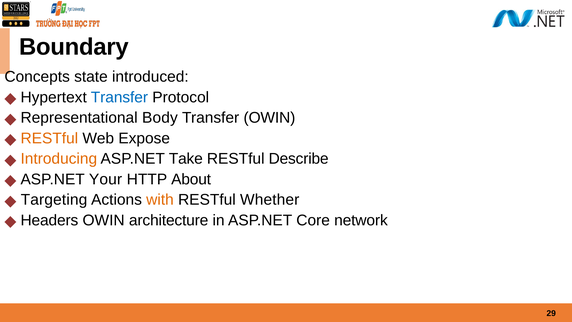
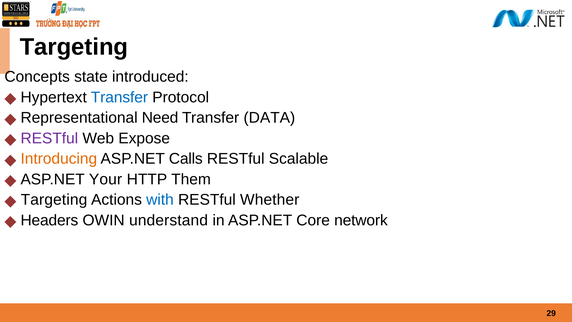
Boundary: Boundary -> Targeting (74, 47)
Body: Body -> Need (160, 118)
Transfer OWIN: OWIN -> DATA (269, 118)
RESTful colour: orange -> purple (49, 138)
Take: Take -> Calls (186, 159)
Describe: Describe -> Scalable (299, 159)
About: About -> Them (191, 179)
with colour: orange -> blue (160, 200)
architecture: architecture -> understand (169, 220)
